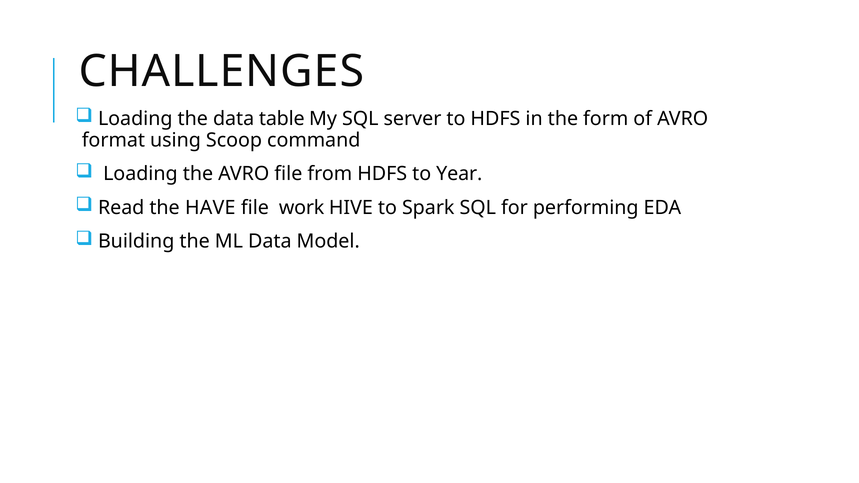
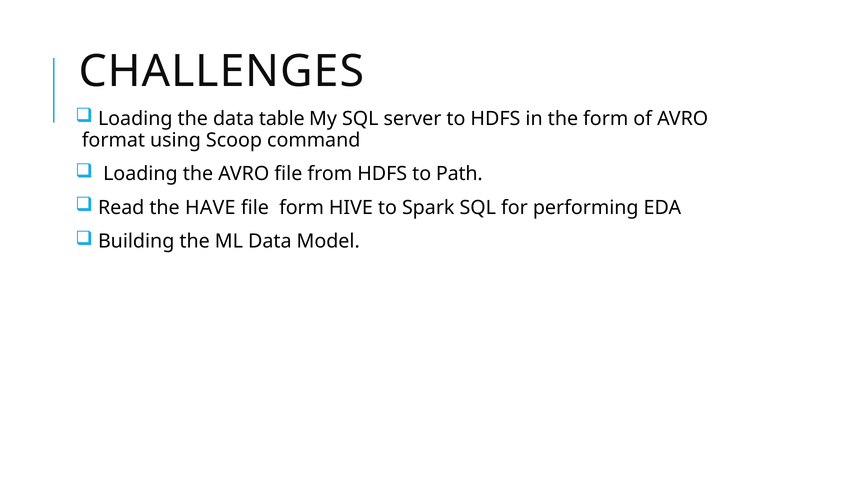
Year: Year -> Path (459, 174)
file work: work -> form (302, 208)
